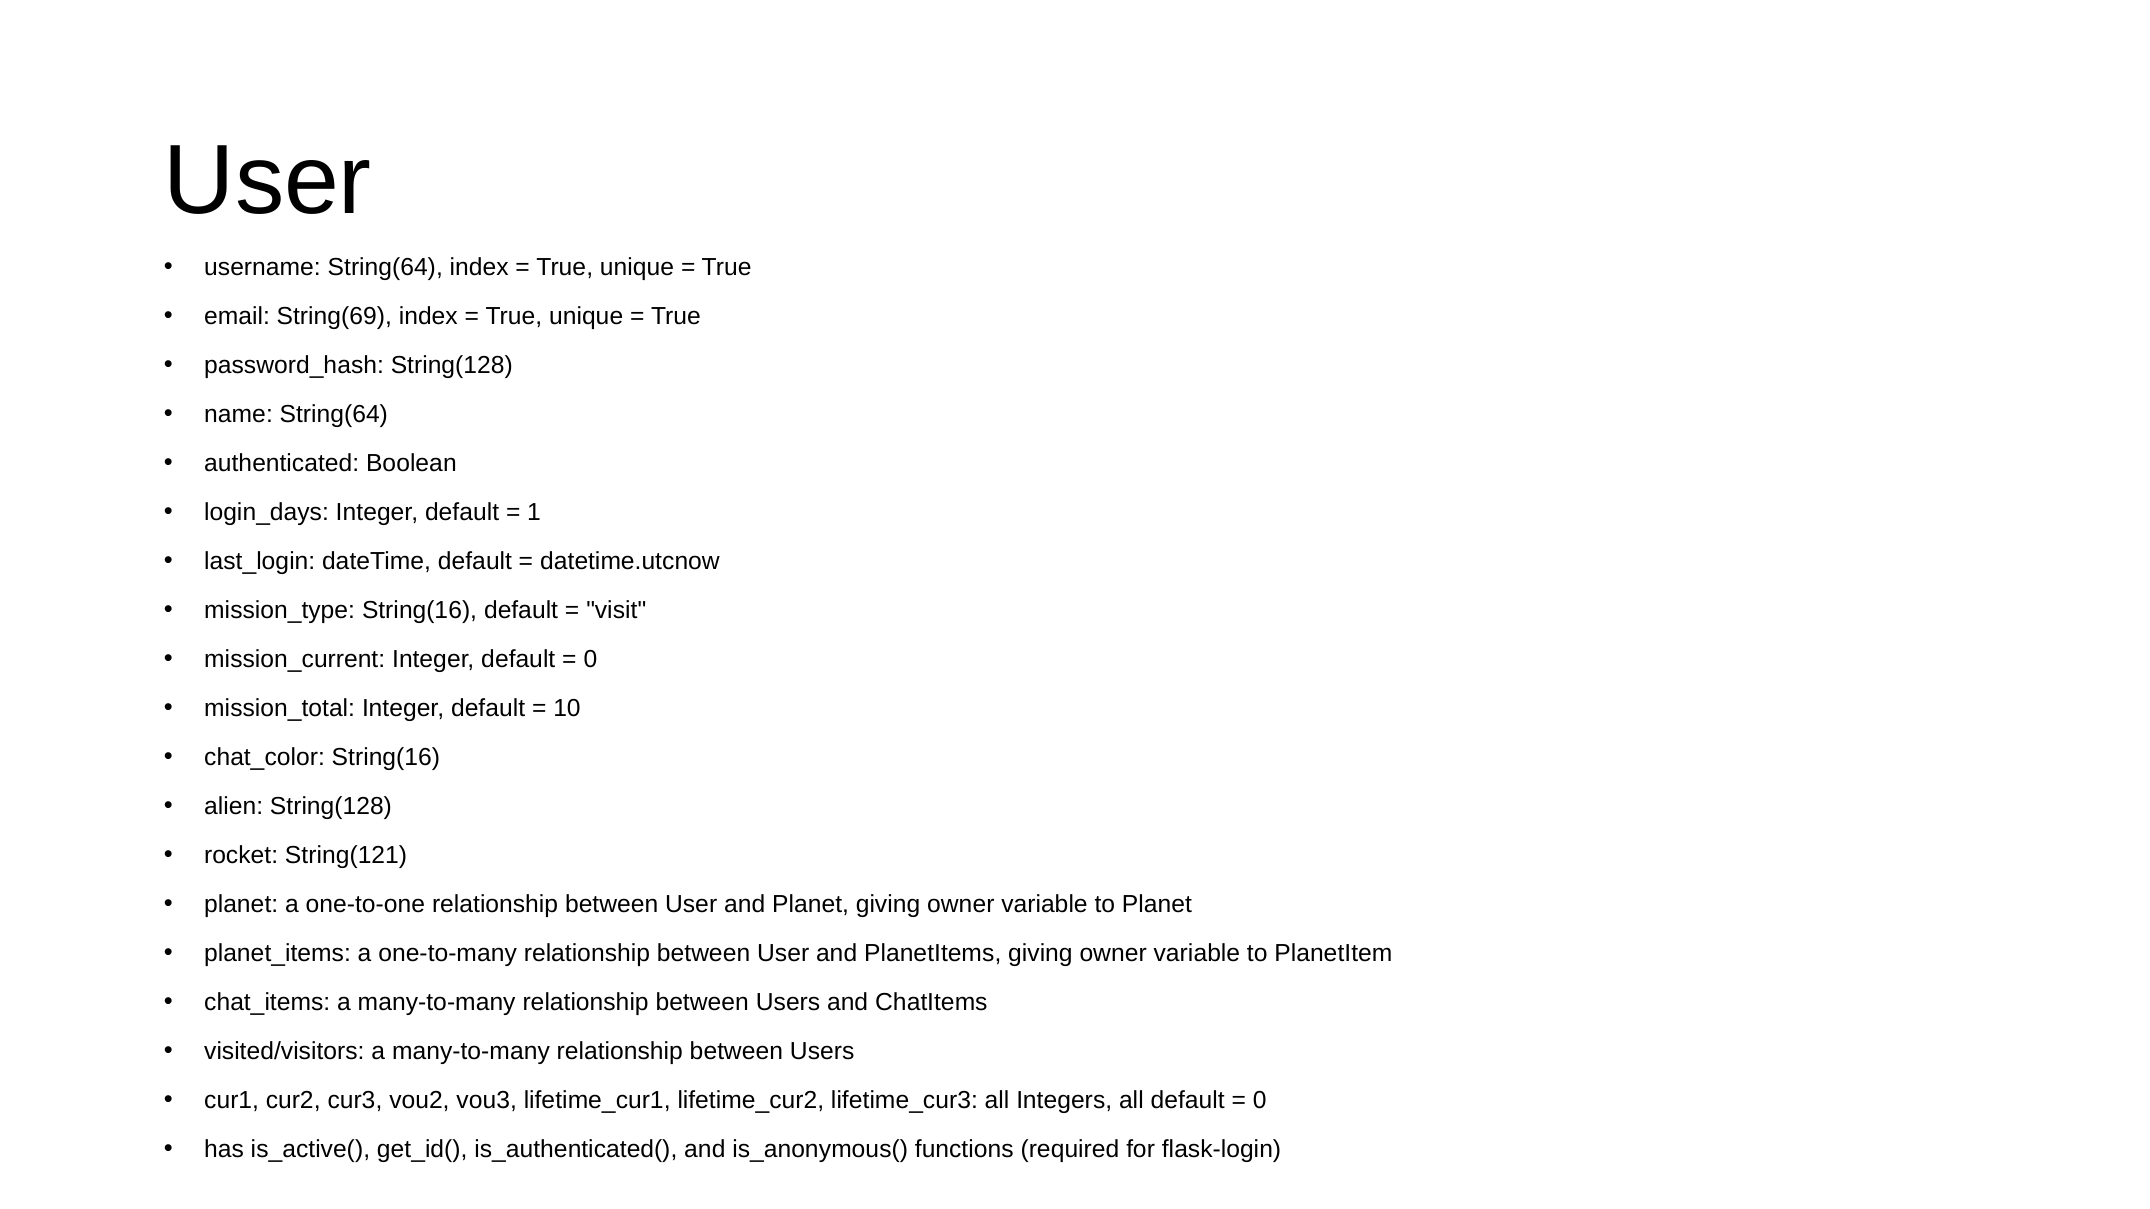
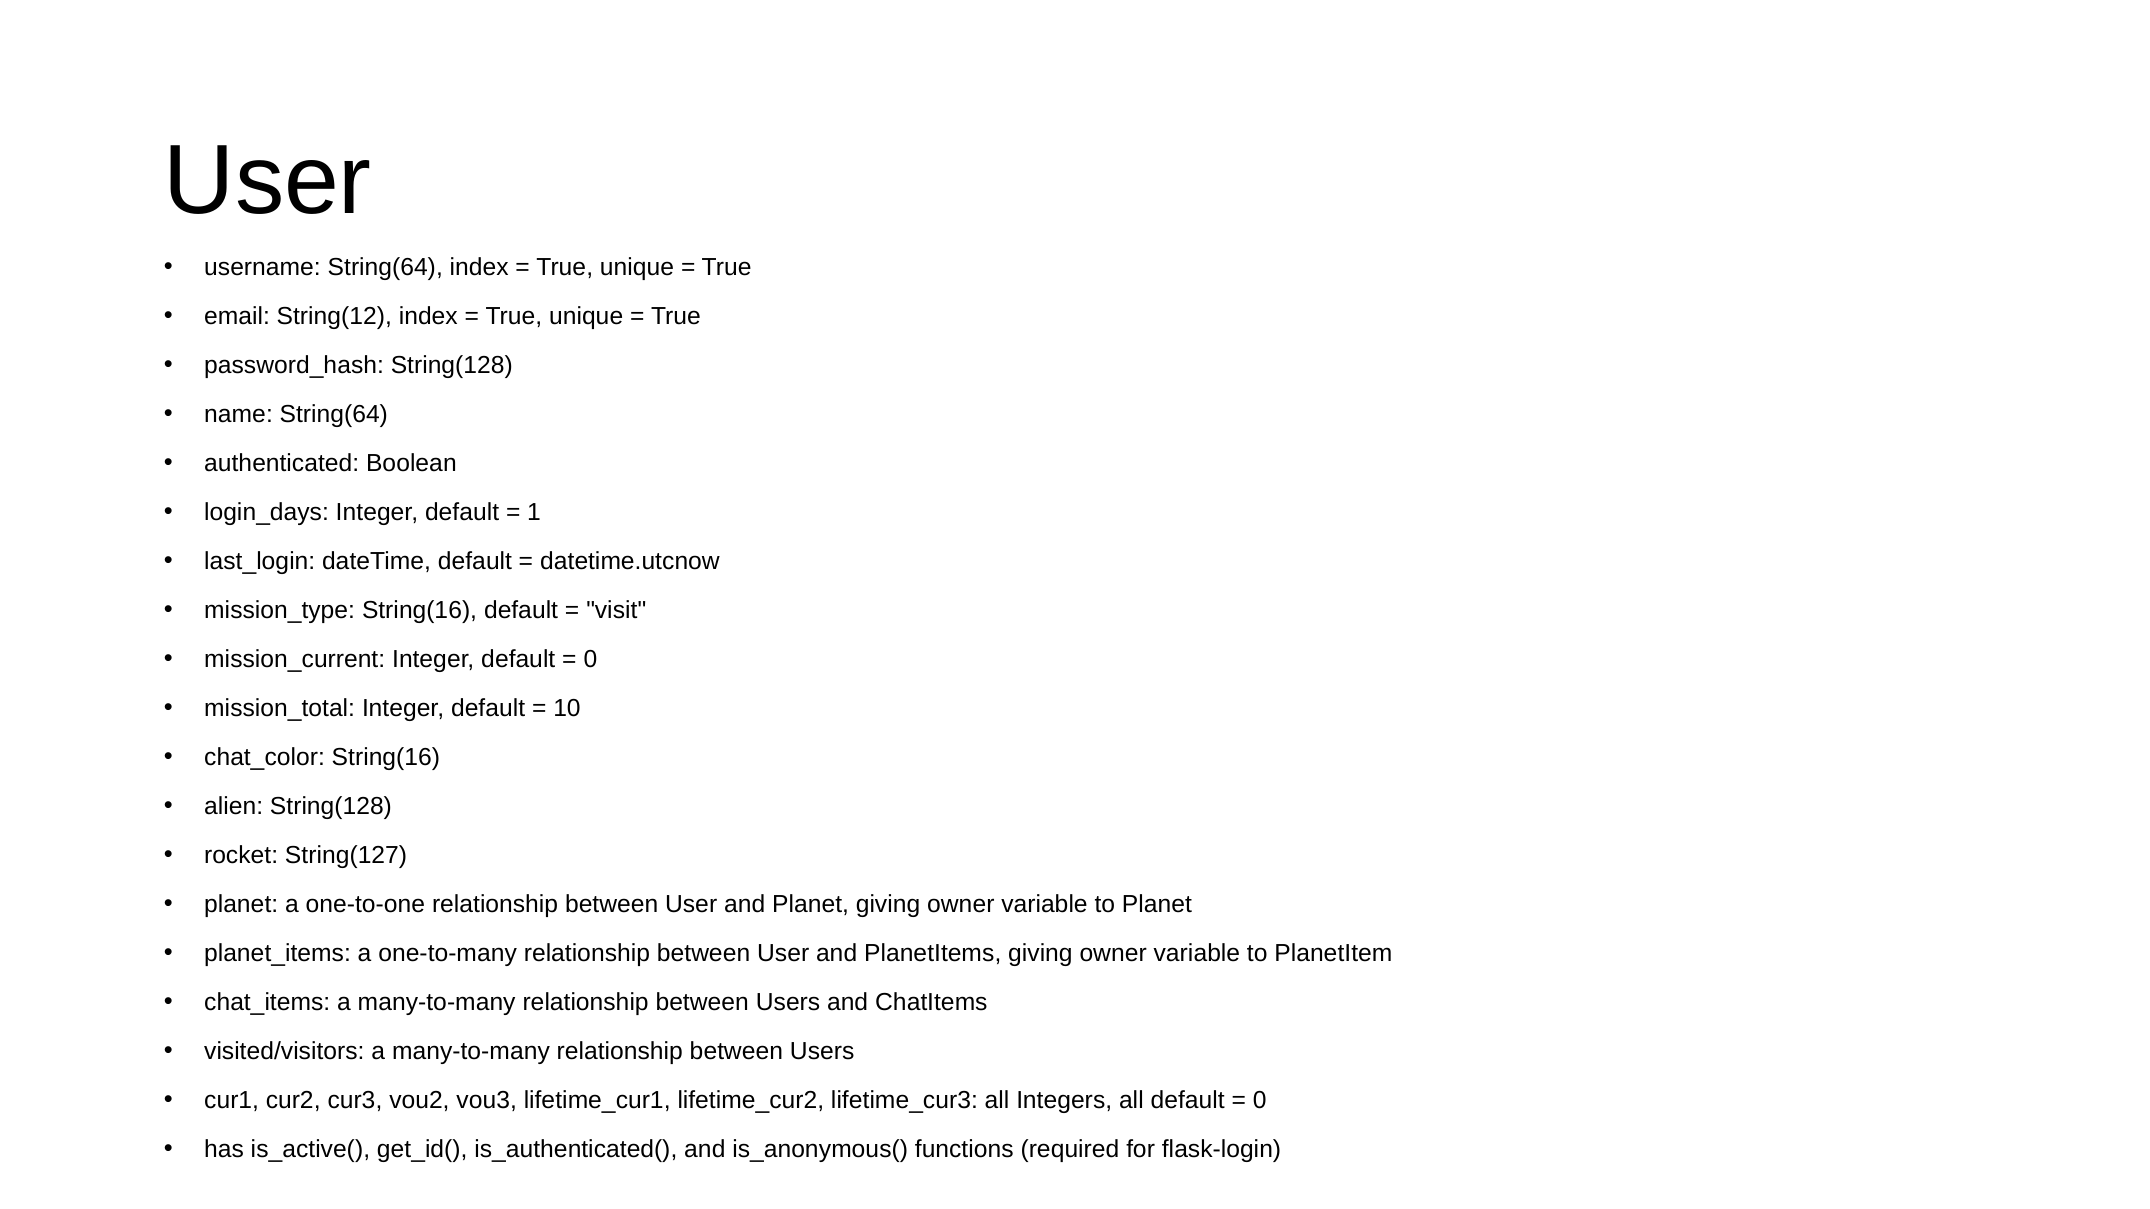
String(69: String(69 -> String(12 (334, 317)
String(121: String(121 -> String(127 (346, 856)
